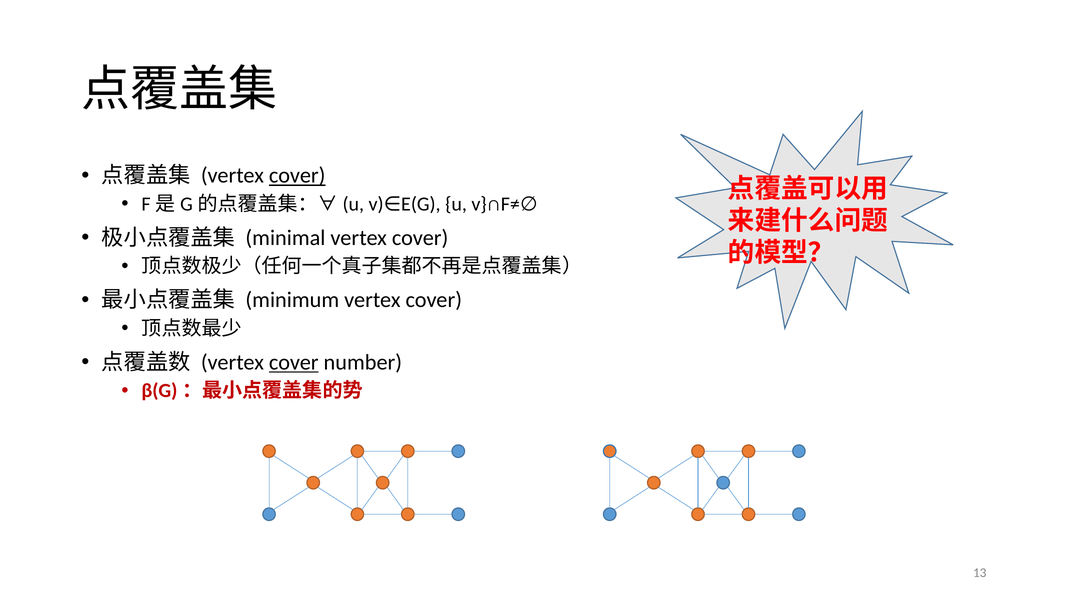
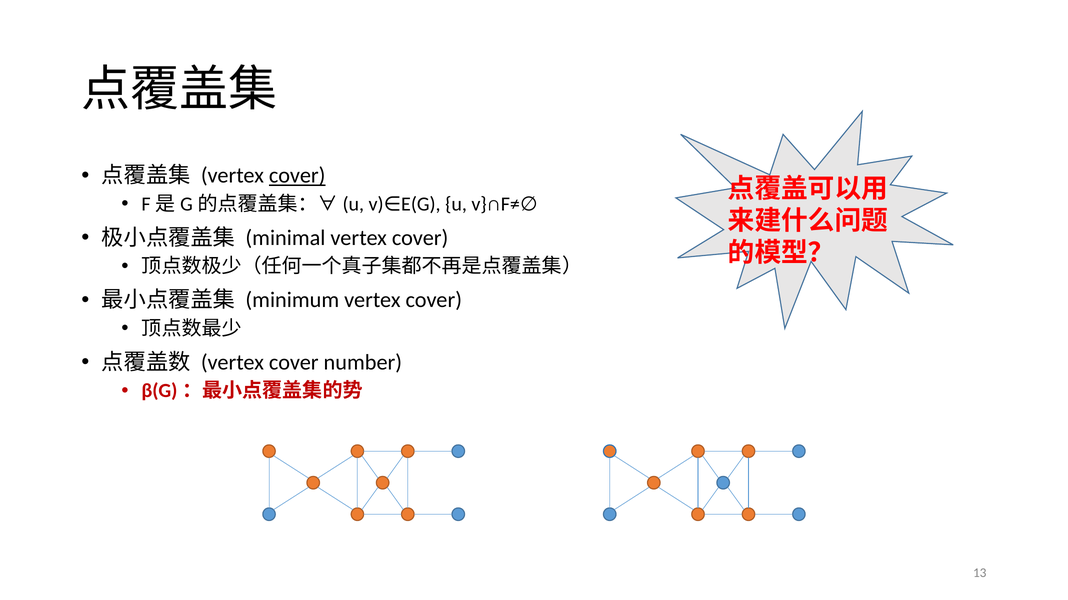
cover underline: present -> none (294, 363)
